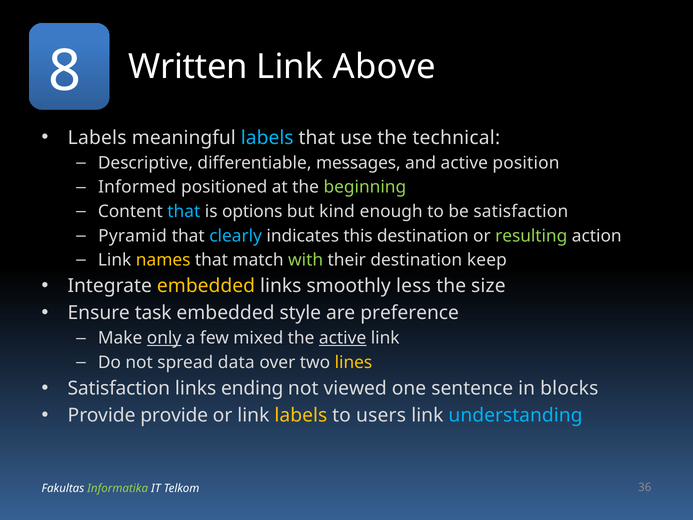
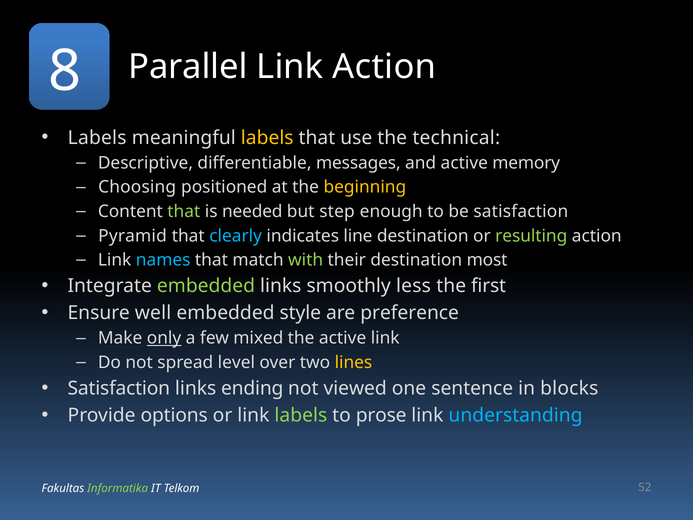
Written: Written -> Parallel (188, 67)
Link Above: Above -> Action (384, 67)
labels colour: light blue -> yellow (267, 138)
position: position -> memory (526, 163)
Informed: Informed -> Choosing (137, 187)
beginning colour: light green -> yellow (365, 187)
that colour: light blue -> light green (184, 211)
options: options -> needed (252, 211)
kind: kind -> step (337, 211)
this: this -> line (358, 236)
names colour: yellow -> light blue (163, 260)
keep: keep -> most (487, 260)
embedded colour: yellow -> light green (206, 286)
size: size -> first (489, 286)
task: task -> well (153, 313)
active underline: present -> none (343, 338)
data: data -> level (236, 362)
Provide provide: provide -> options (174, 415)
labels colour: yellow -> light green (301, 415)
users: users -> prose (381, 415)
36: 36 -> 52 (645, 487)
